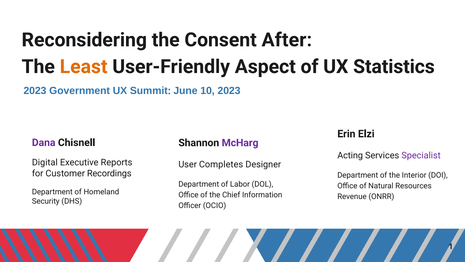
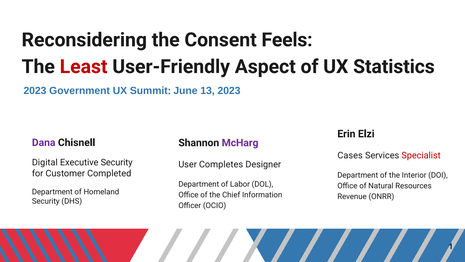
After: After -> Feels (287, 40)
Least colour: orange -> red (84, 67)
10: 10 -> 13 (208, 91)
Acting: Acting -> Cases (350, 155)
Specialist colour: purple -> red (421, 155)
Executive Reports: Reports -> Security (117, 162)
Recordings: Recordings -> Completed (109, 173)
